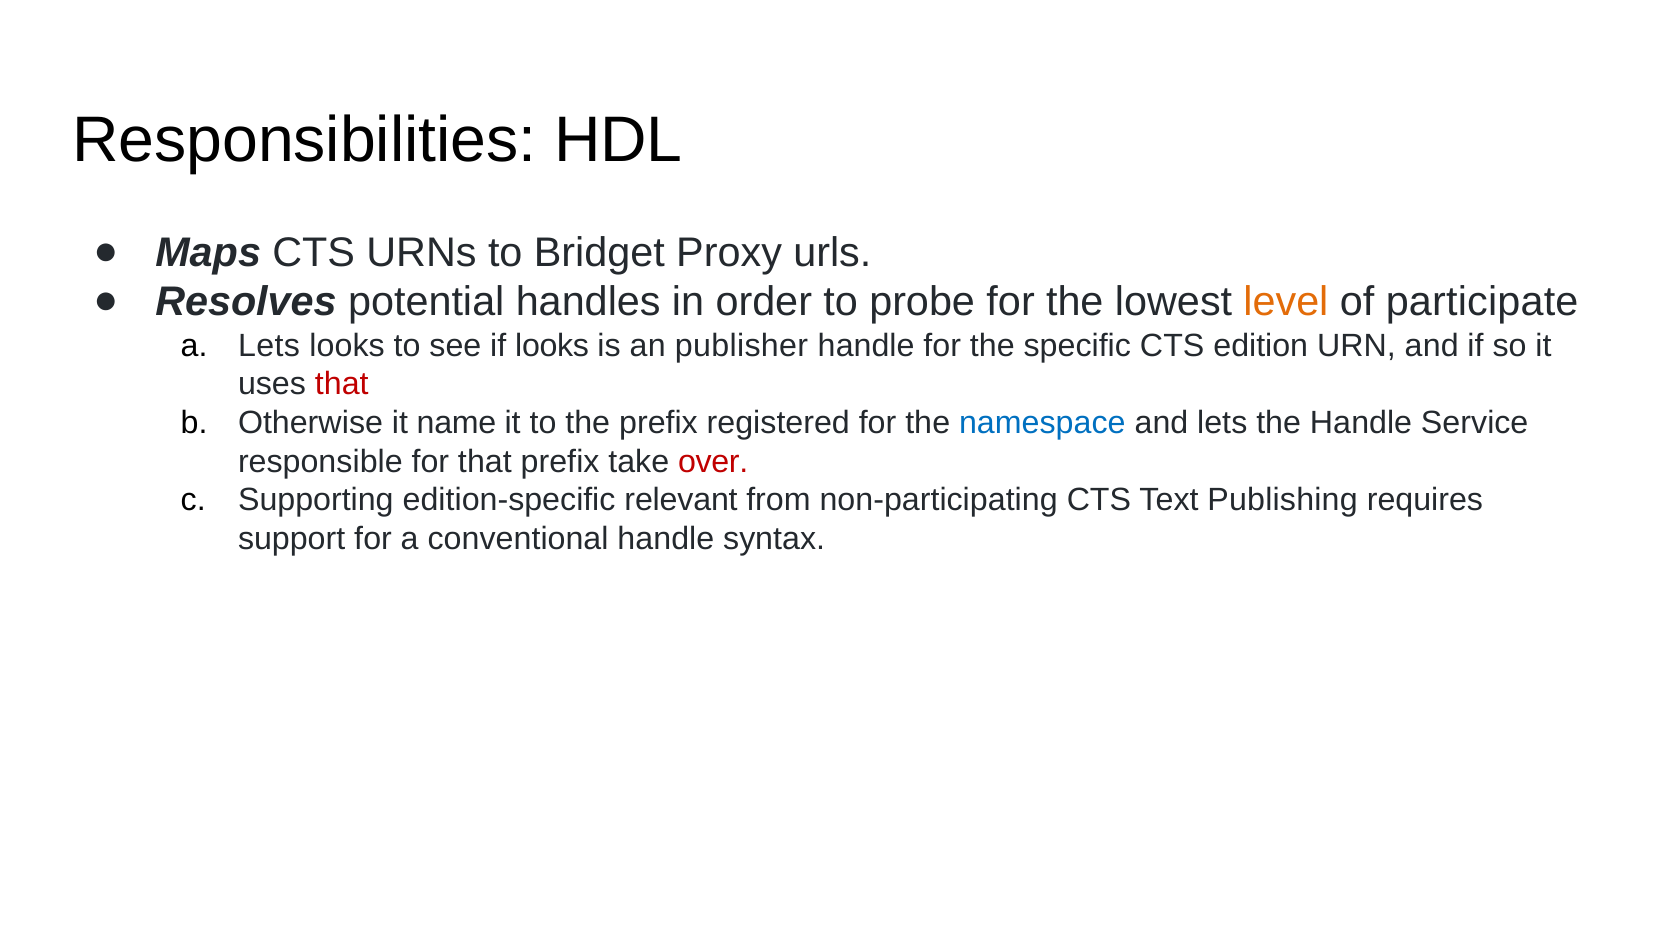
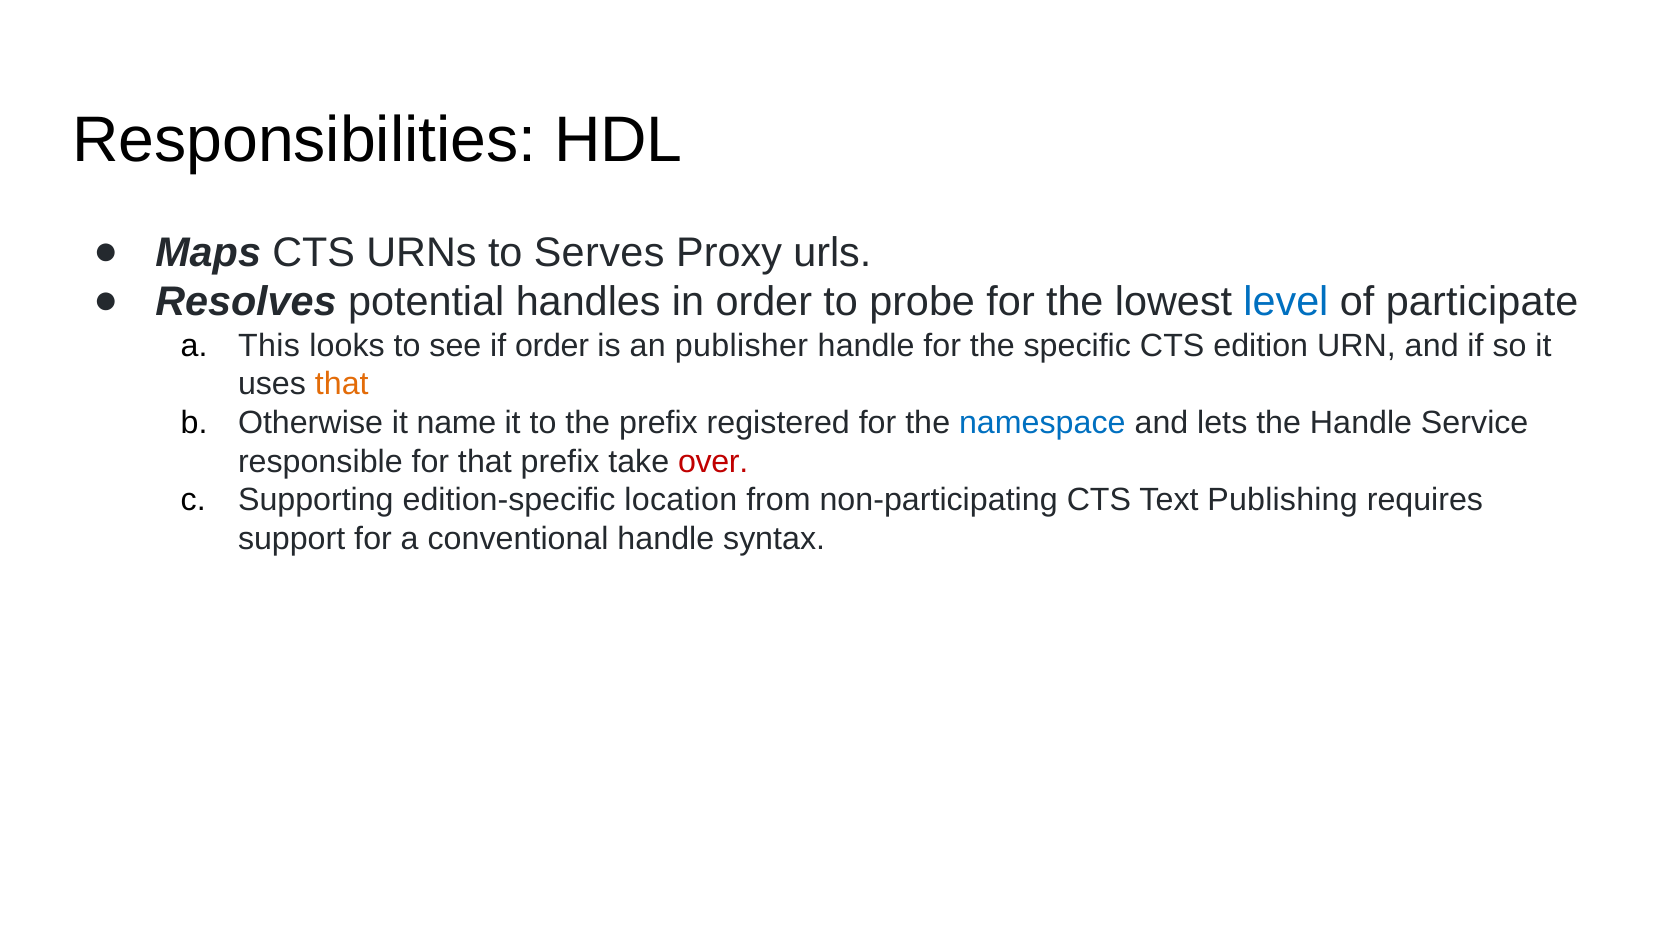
Bridget: Bridget -> Serves (599, 253)
level colour: orange -> blue (1286, 302)
a Lets: Lets -> This (269, 346)
if looks: looks -> order (552, 346)
that colour: red -> orange (342, 384)
relevant: relevant -> location (681, 500)
